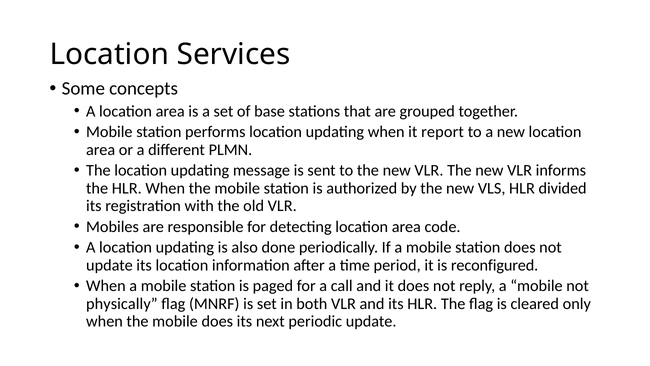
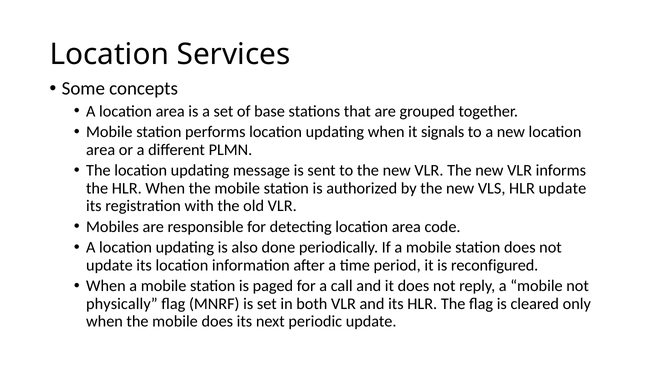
report: report -> signals (443, 132)
HLR divided: divided -> update (562, 188)
